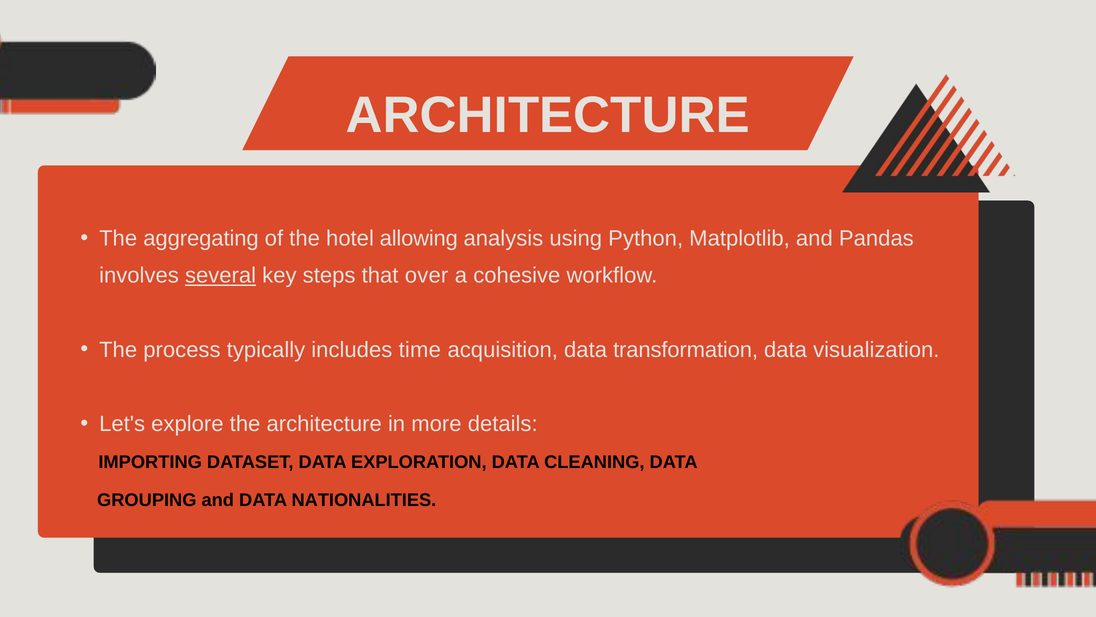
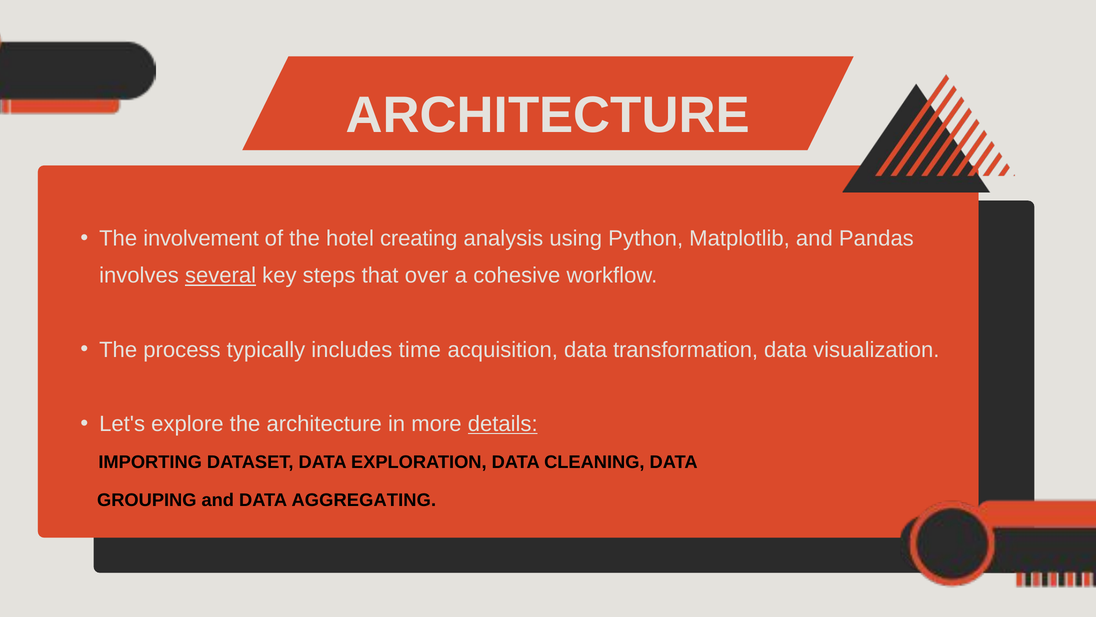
aggregating: aggregating -> involvement (201, 238)
allowing: allowing -> creating (419, 238)
details underline: none -> present (503, 424)
NATIONALITIES: NATIONALITIES -> AGGREGATING (364, 500)
